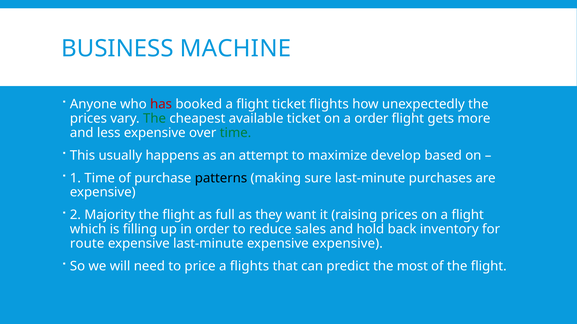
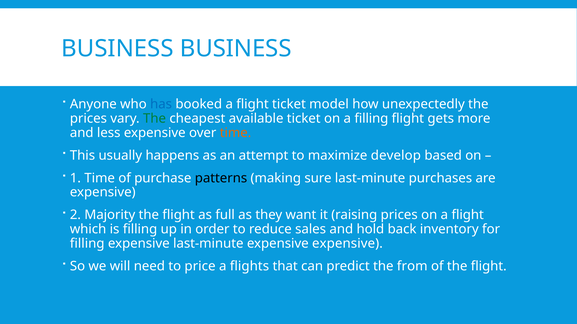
BUSINESS MACHINE: MACHINE -> BUSINESS (236, 49)
has colour: red -> blue (161, 104)
ticket flights: flights -> model (329, 104)
a order: order -> filling (371, 119)
time colour: green -> orange (236, 133)
route: route -> filling (87, 244)
most: most -> from (412, 267)
